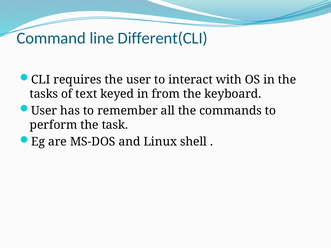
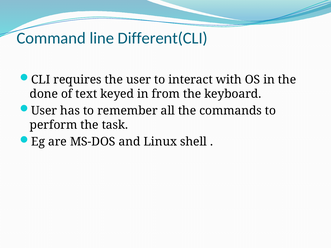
tasks: tasks -> done (44, 94)
